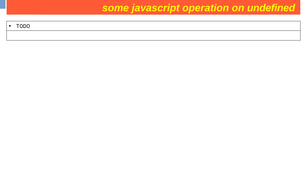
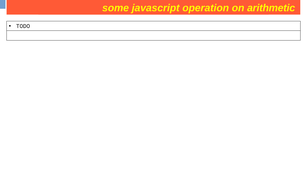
undefined: undefined -> arithmetic (271, 8)
